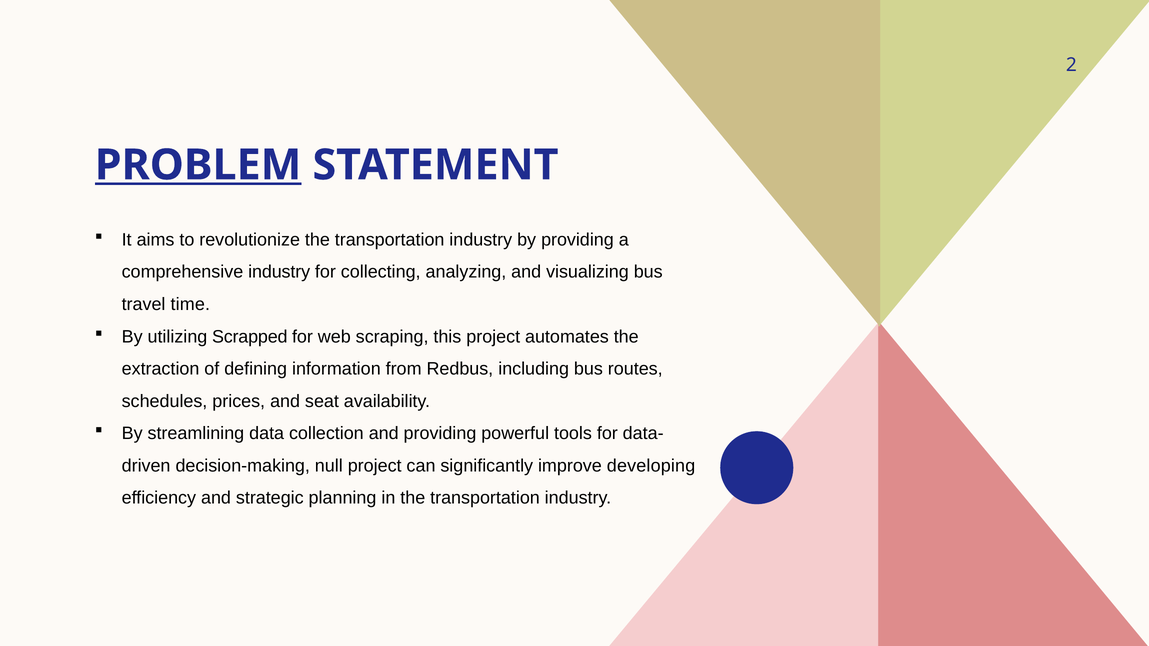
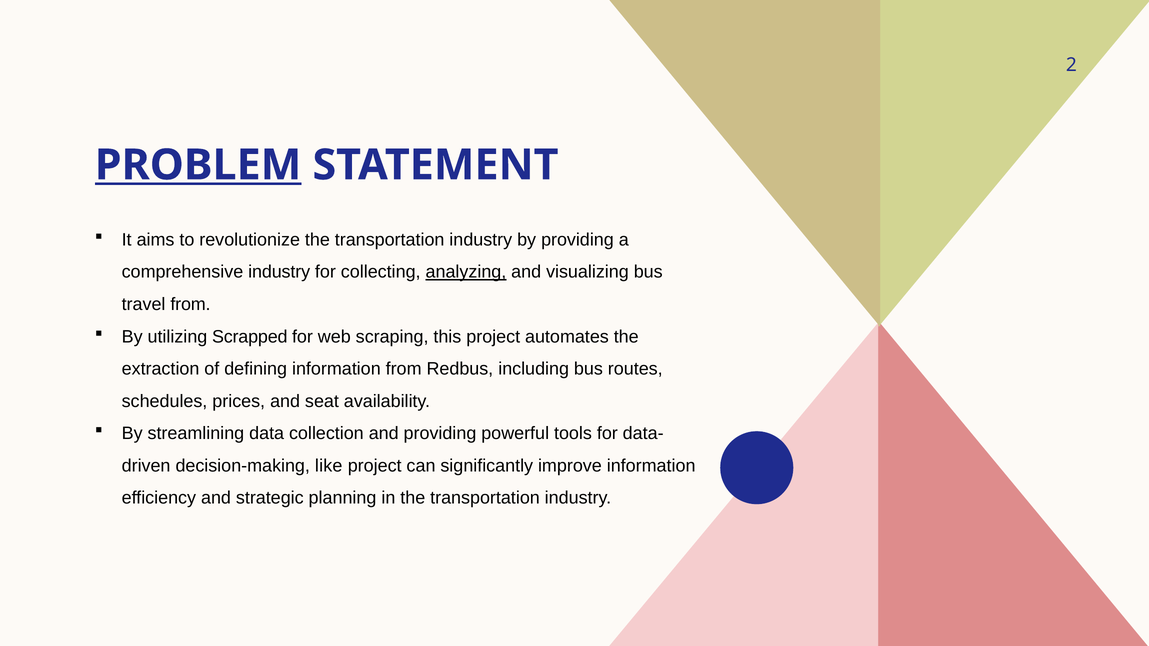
analyzing underline: none -> present (466, 272)
travel time: time -> from (190, 304)
null: null -> like (329, 466)
improve developing: developing -> information (651, 466)
